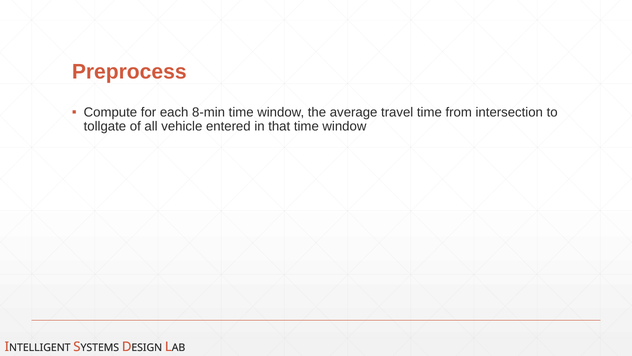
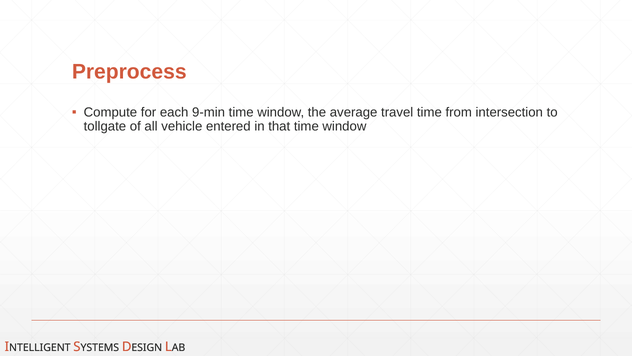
8-min: 8-min -> 9-min (209, 112)
